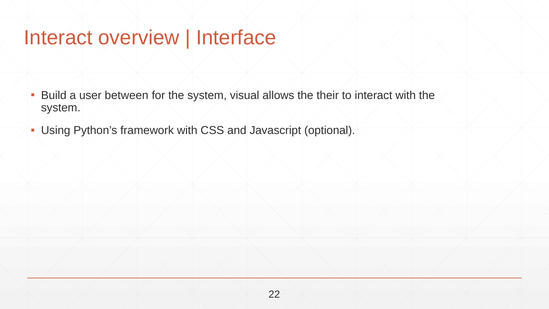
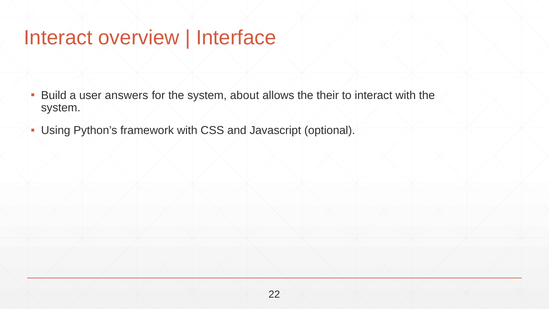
between: between -> answers (127, 95)
visual: visual -> about (245, 95)
